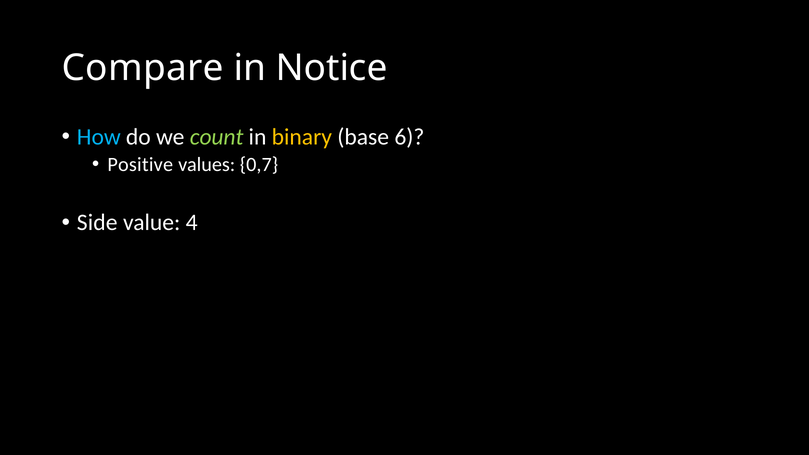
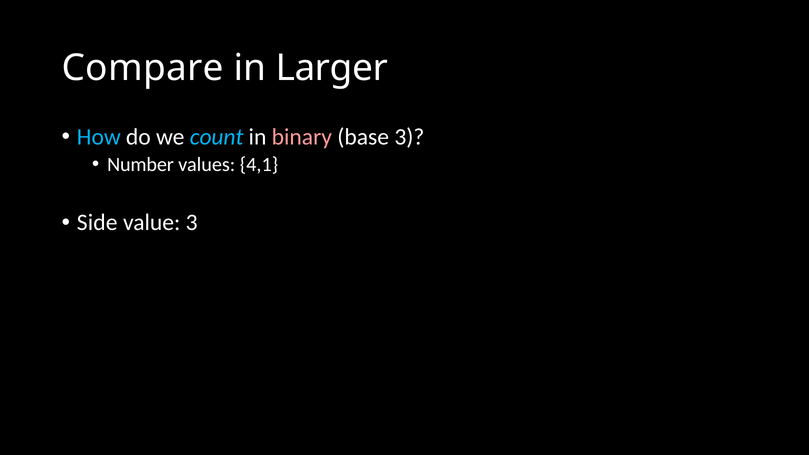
Notice: Notice -> Larger (332, 68)
count colour: light green -> light blue (217, 137)
binary colour: yellow -> pink (302, 137)
base 6: 6 -> 3 (409, 137)
Positive: Positive -> Number (140, 165)
0,7: 0,7 -> 4,1 (259, 165)
value 4: 4 -> 3 (192, 223)
